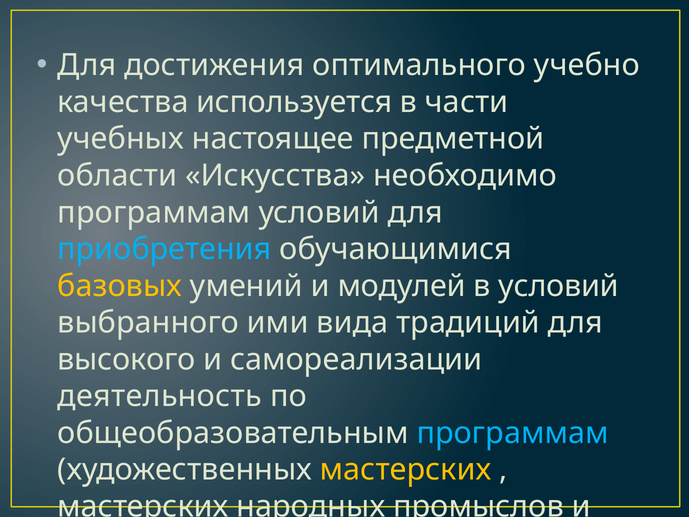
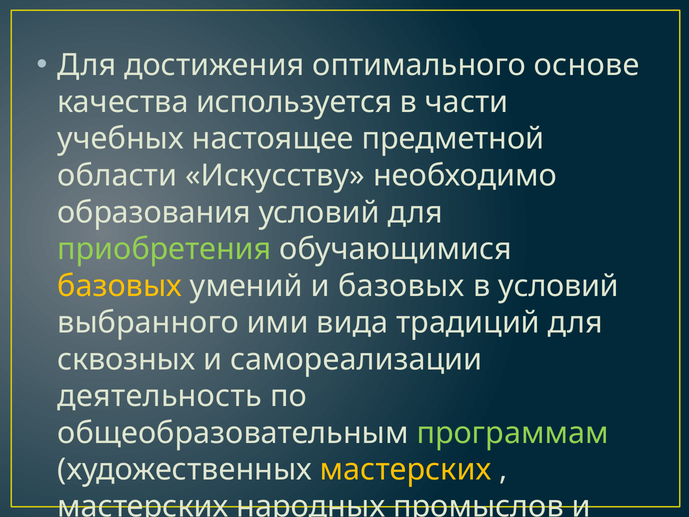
учебно: учебно -> основе (587, 65)
Искусства: Искусства -> Искусству (275, 176)
программам: программам -> образования (154, 212)
приобретения colour: light blue -> light green (164, 249)
и модулей: модулей -> базовых (401, 286)
высокого: высокого -> сквозных (126, 359)
программам colour: light blue -> light green (513, 433)
